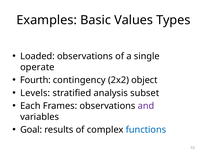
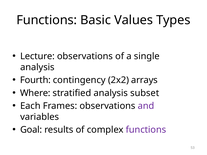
Examples: Examples -> Functions (47, 20)
Loaded: Loaded -> Lecture (37, 56)
operate: operate -> analysis (37, 67)
object: object -> arrays (144, 80)
Levels: Levels -> Where (35, 93)
functions colour: blue -> purple (146, 130)
